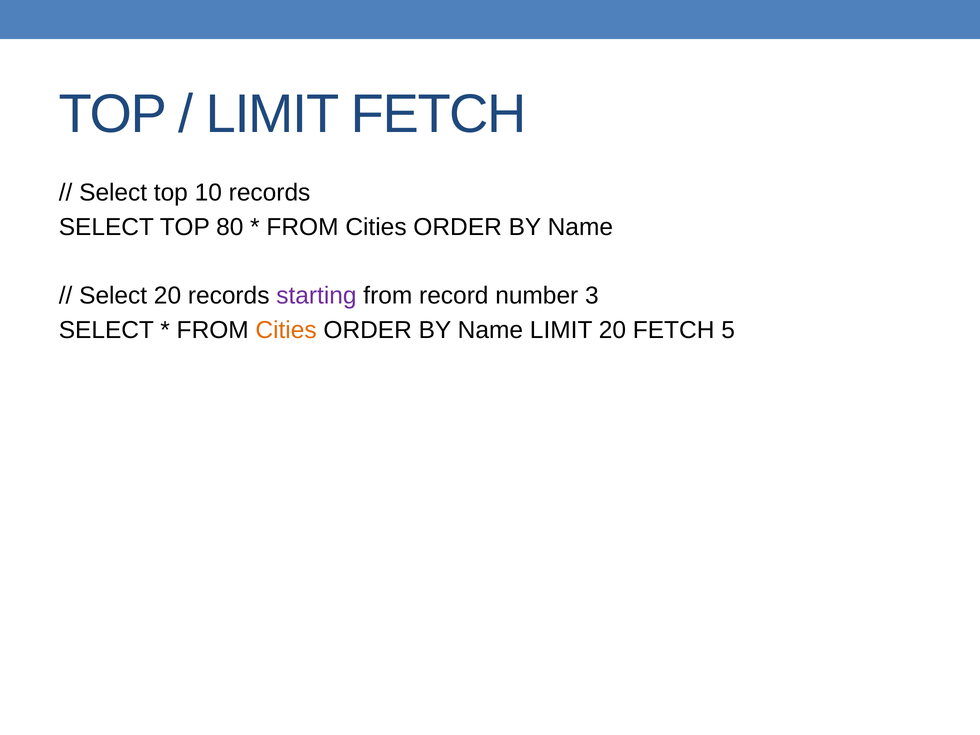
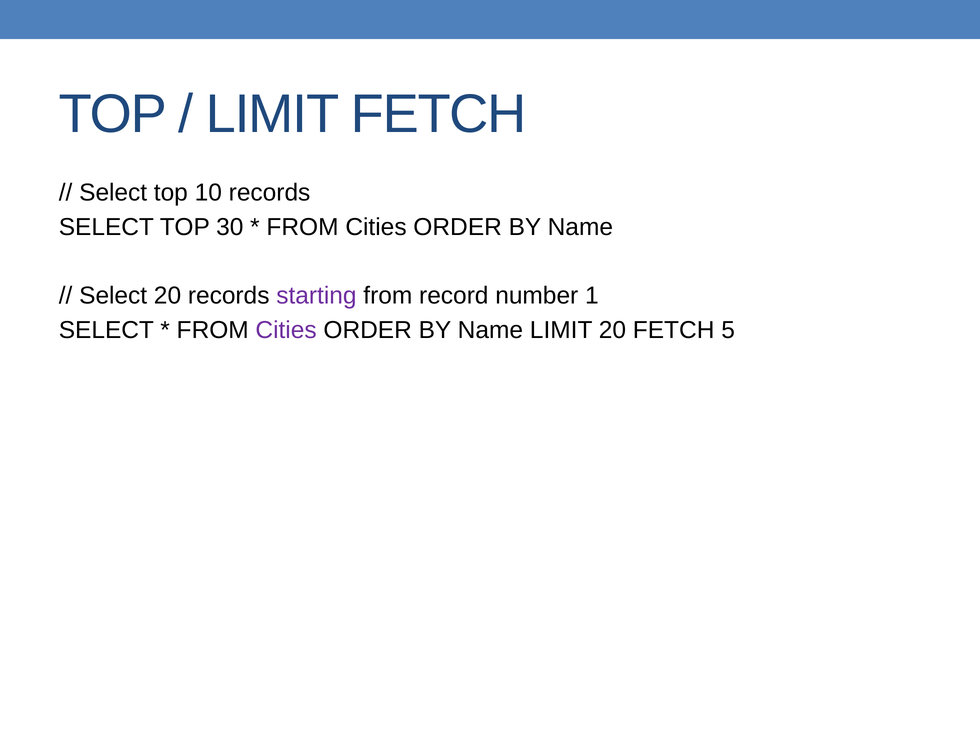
80: 80 -> 30 (230, 227)
3: 3 -> 1 (592, 296)
Cities colour: orange -> purple (286, 330)
